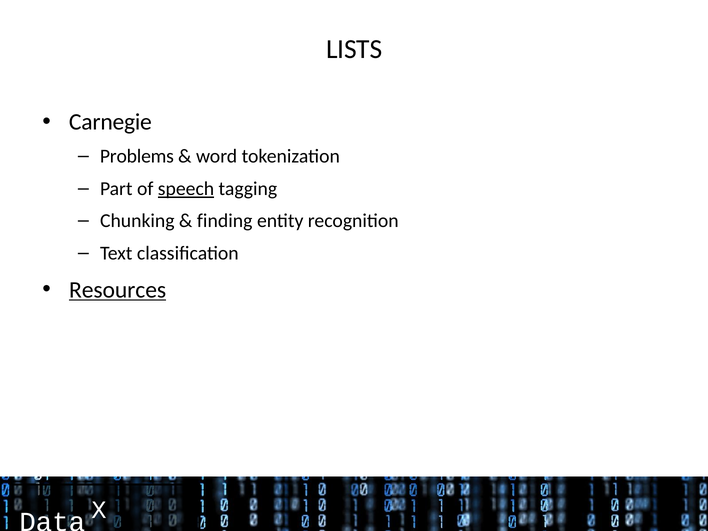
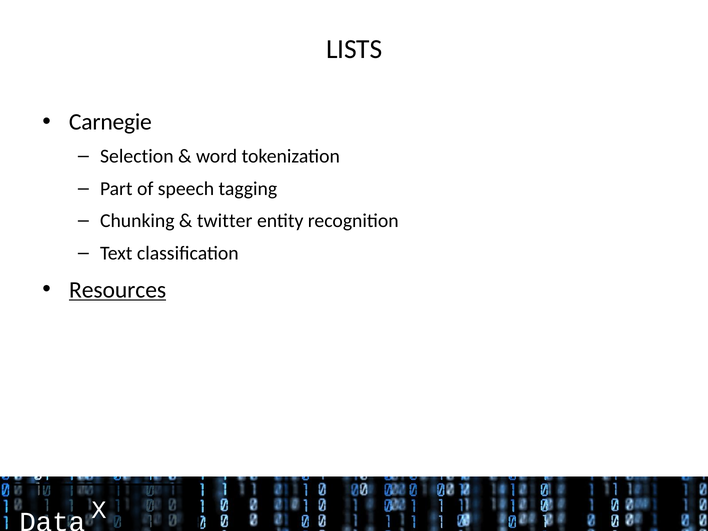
Problems: Problems -> Selection (137, 156)
speech underline: present -> none (186, 189)
finding: finding -> twitter (225, 221)
